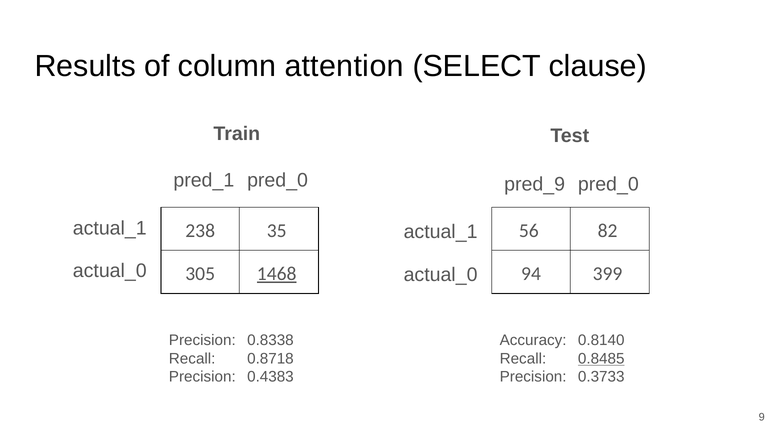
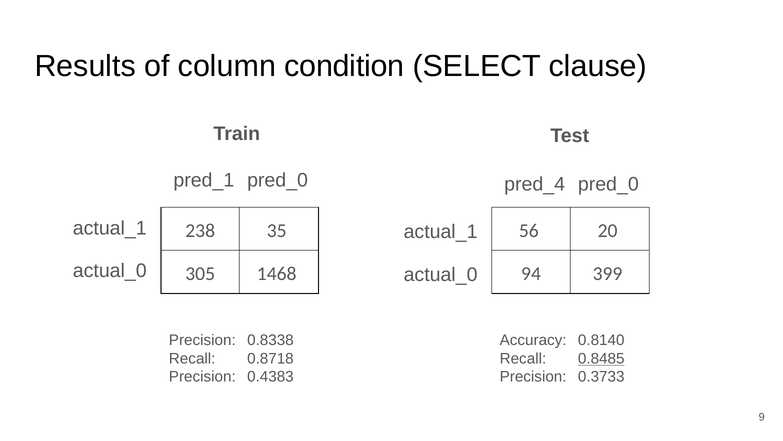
attention: attention -> condition (344, 66)
pred_9: pred_9 -> pred_4 (535, 184)
82: 82 -> 20 (608, 230)
1468 underline: present -> none (277, 274)
